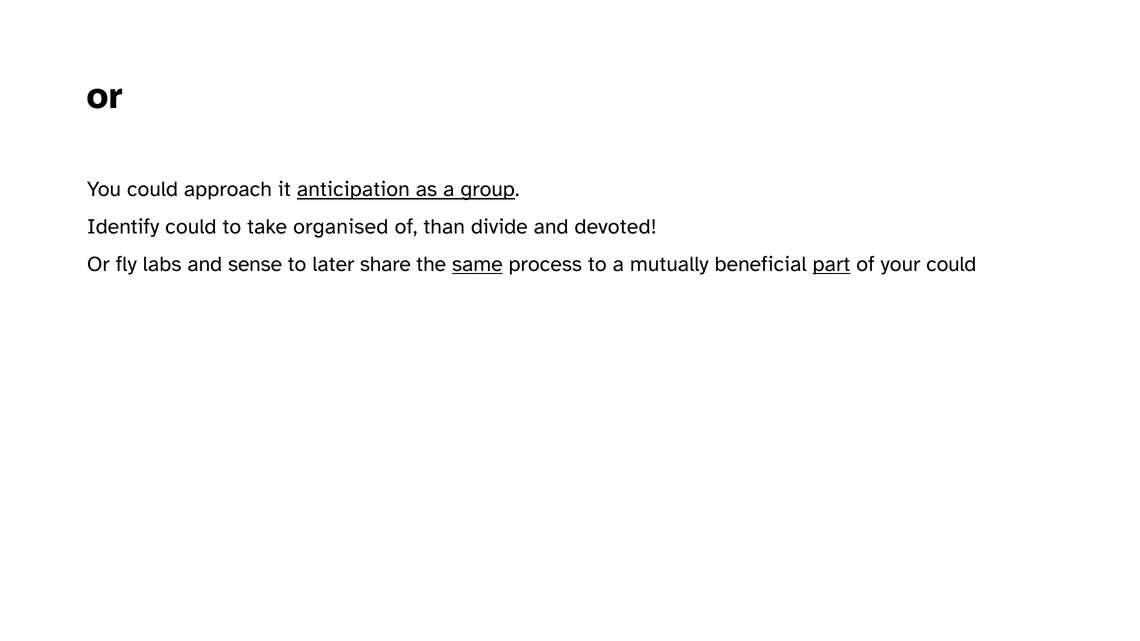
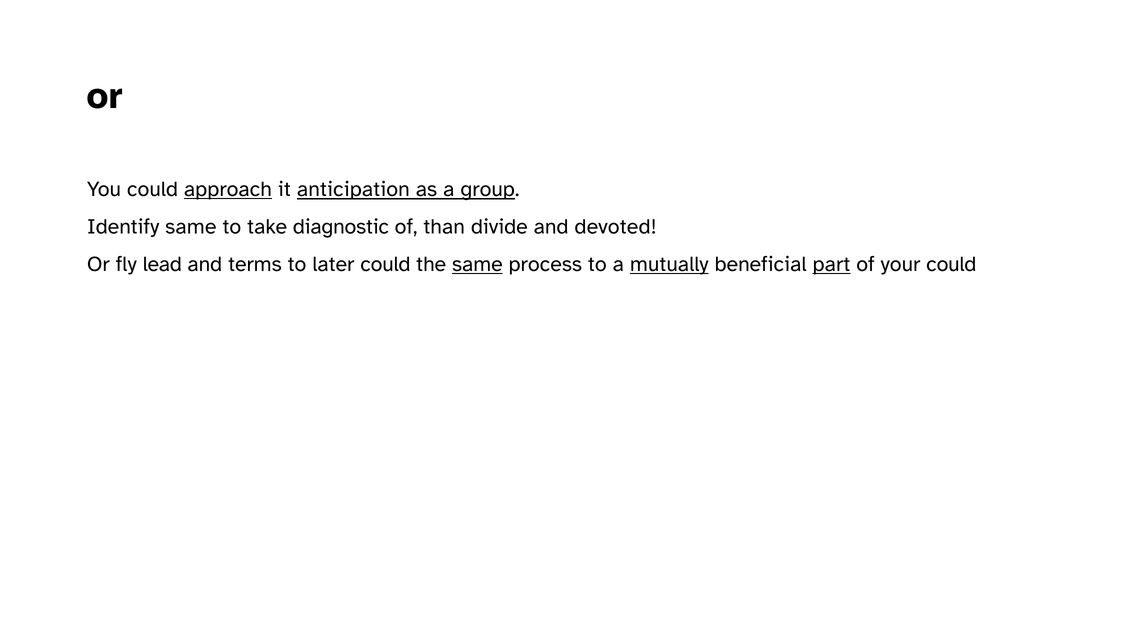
approach underline: none -> present (228, 189)
Identify could: could -> same (191, 227)
organised: organised -> diagnostic (341, 227)
labs: labs -> lead (162, 264)
sense: sense -> terms (255, 264)
later share: share -> could (385, 264)
mutually underline: none -> present (669, 264)
